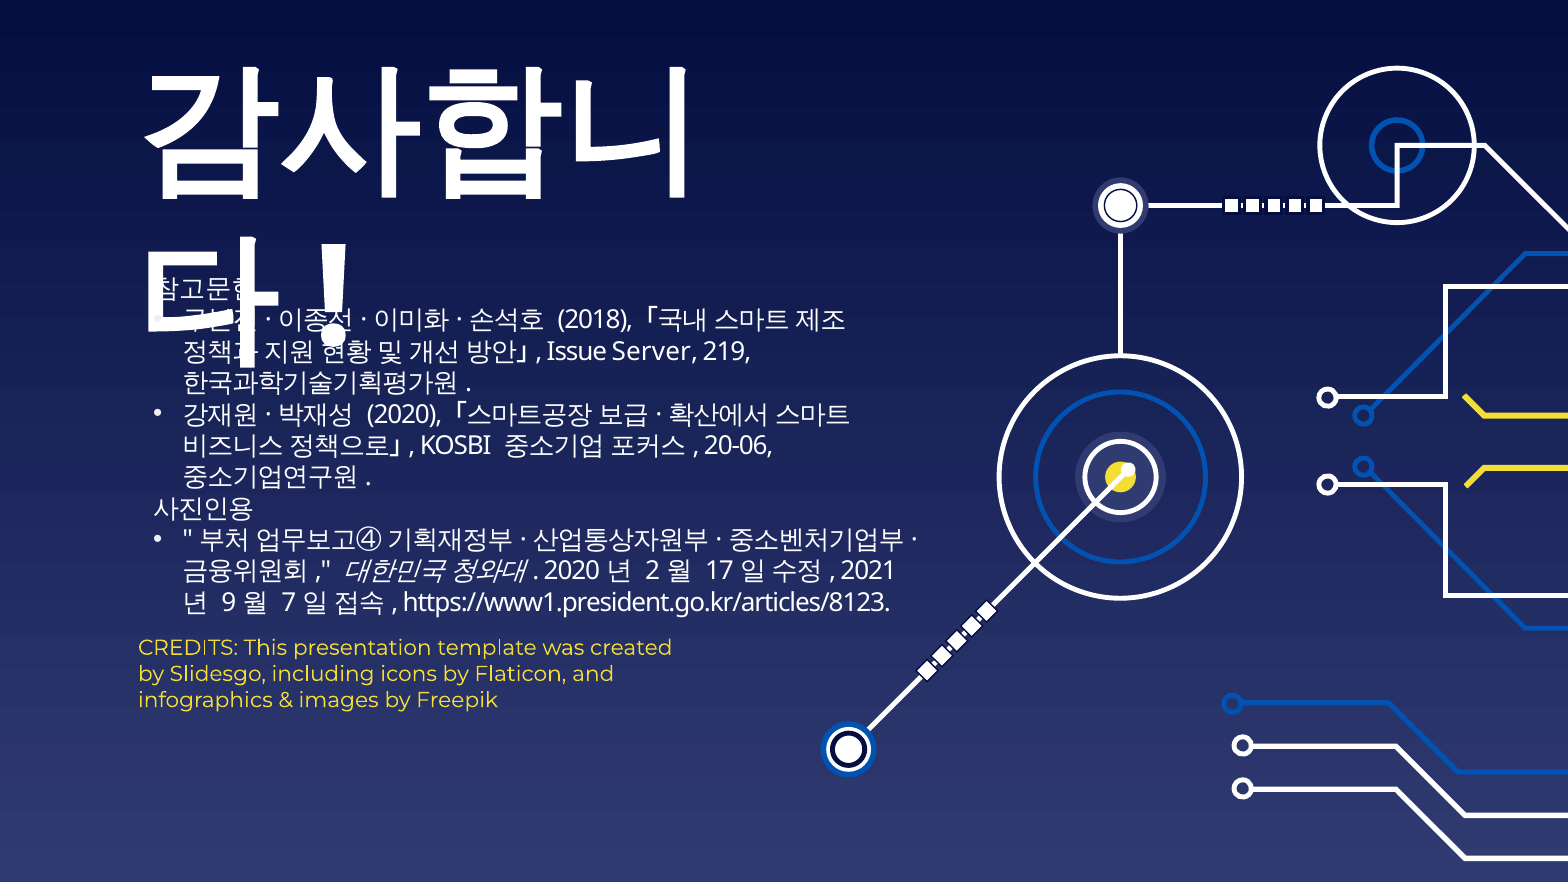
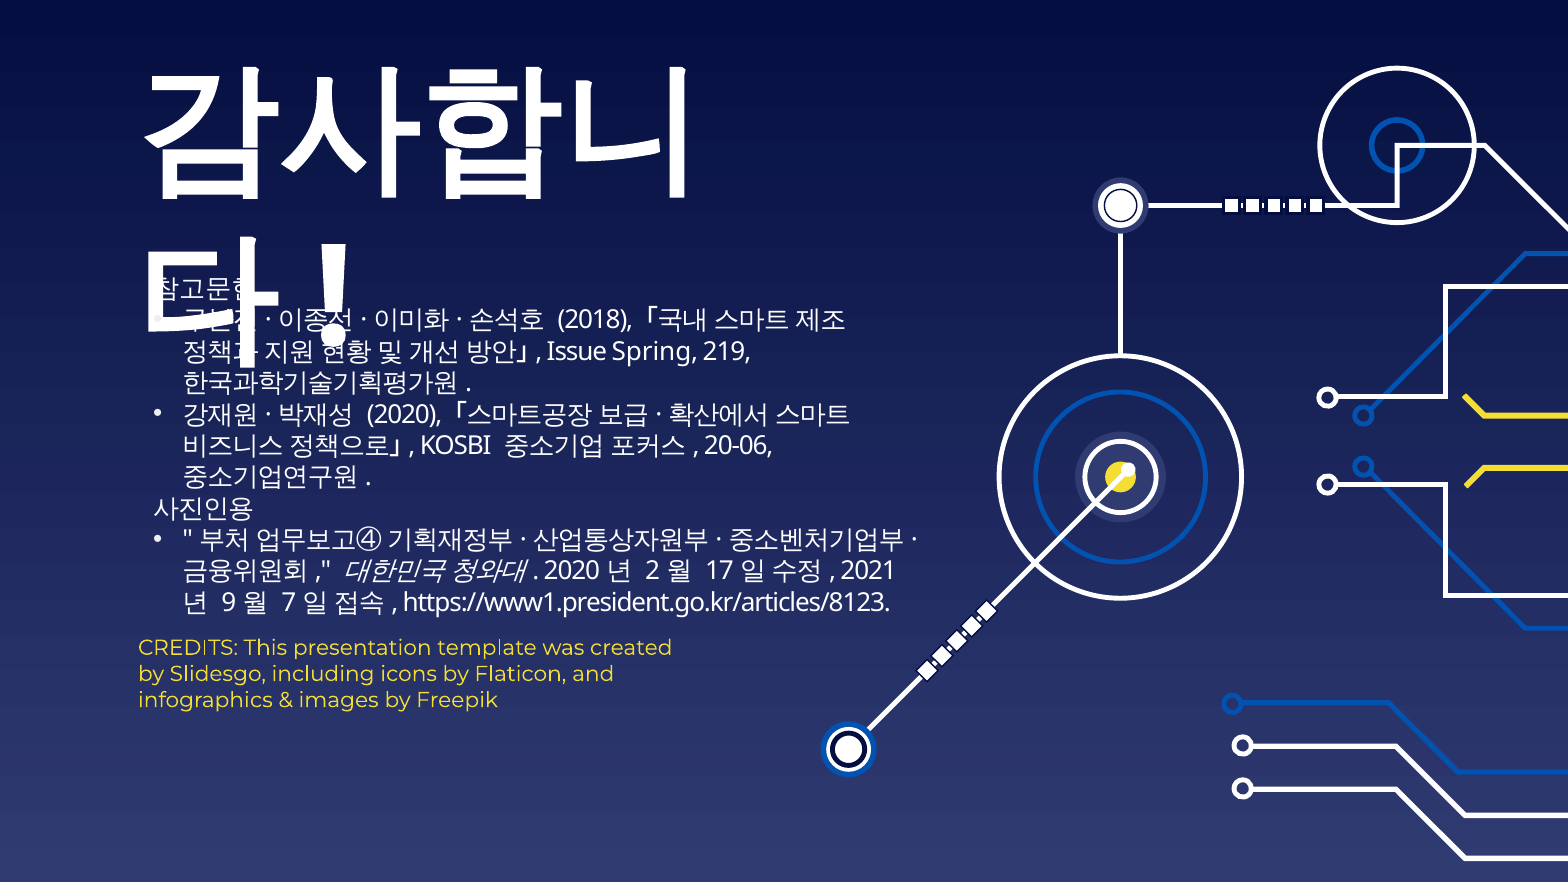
Server: Server -> Spring (655, 352)
